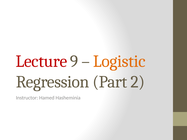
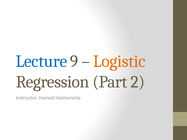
Lecture colour: red -> blue (41, 61)
